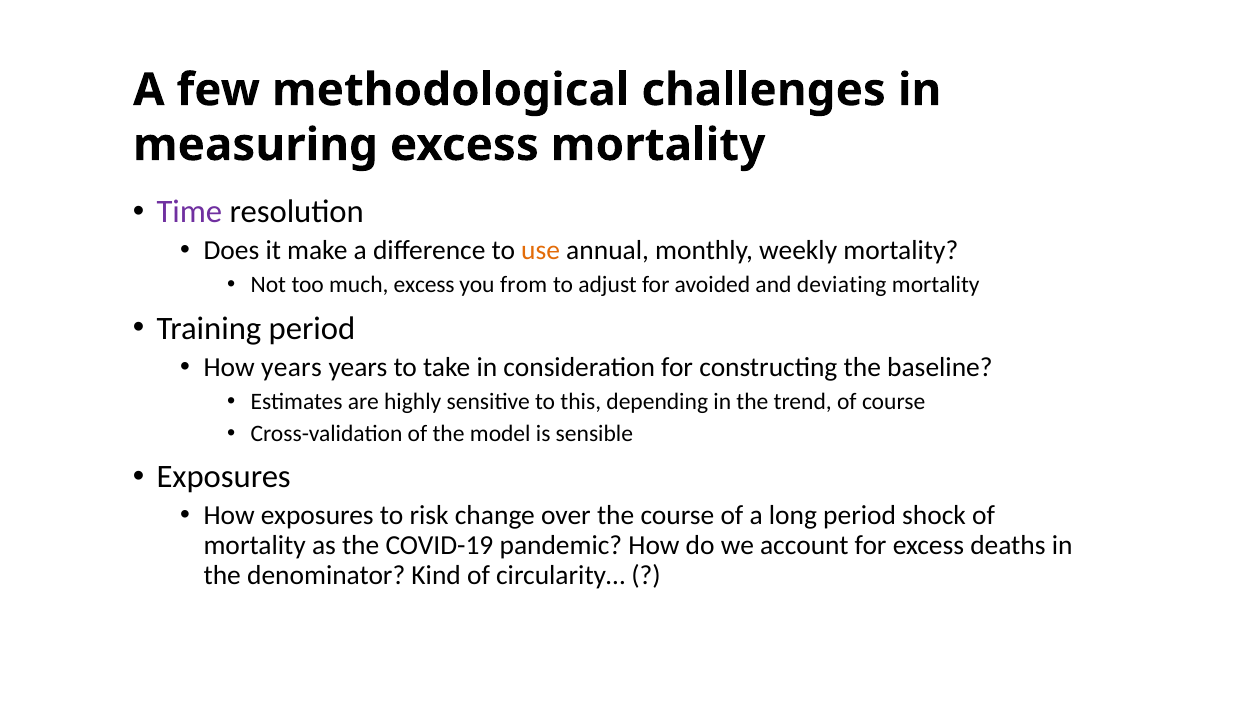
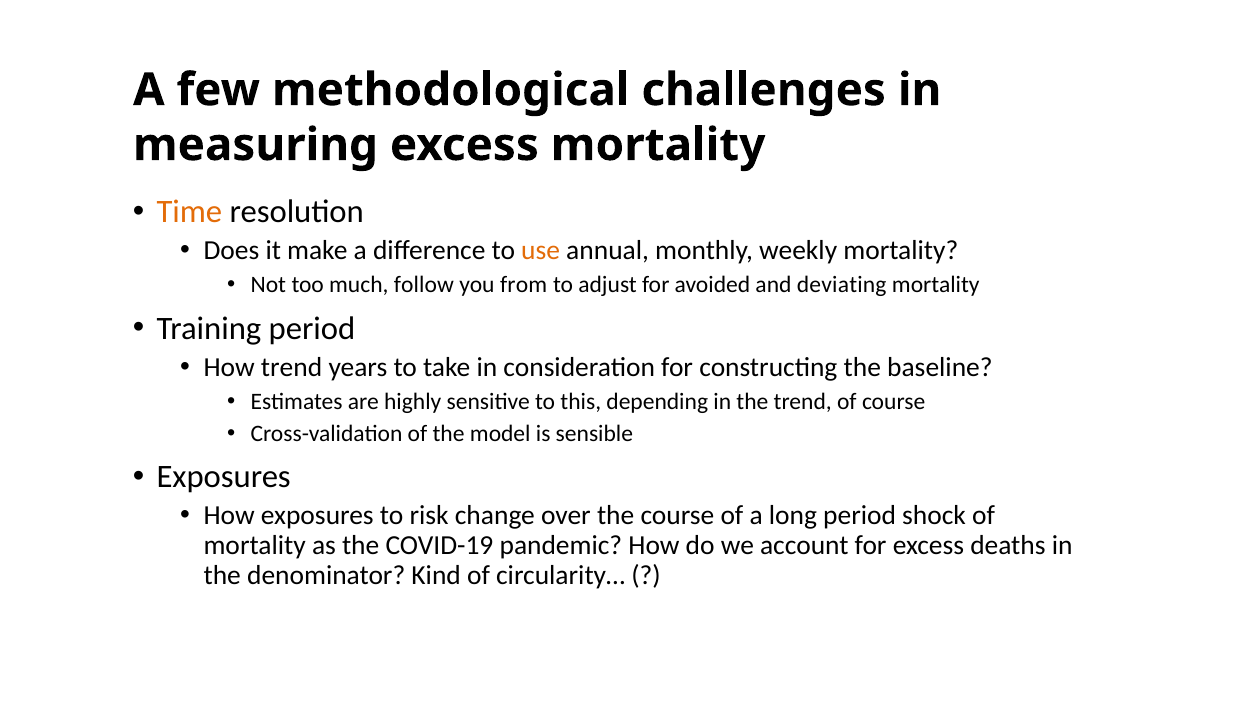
Time colour: purple -> orange (189, 212)
much excess: excess -> follow (424, 285)
How years: years -> trend (292, 368)
